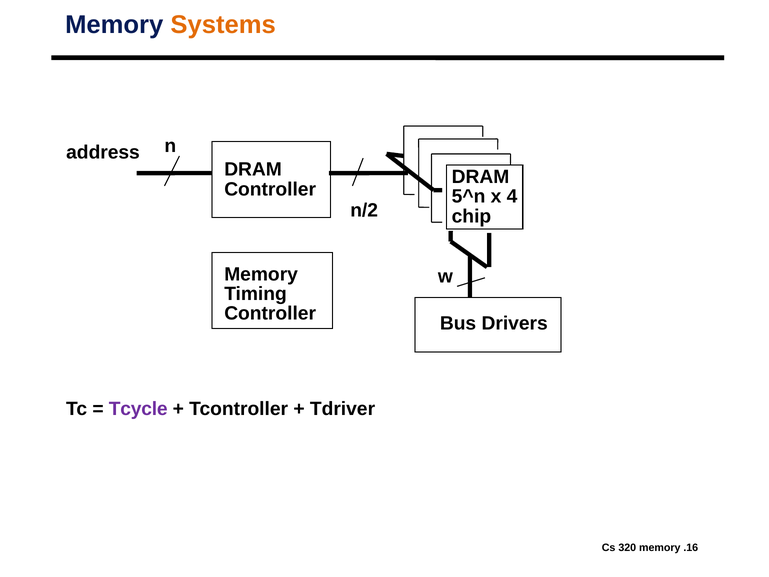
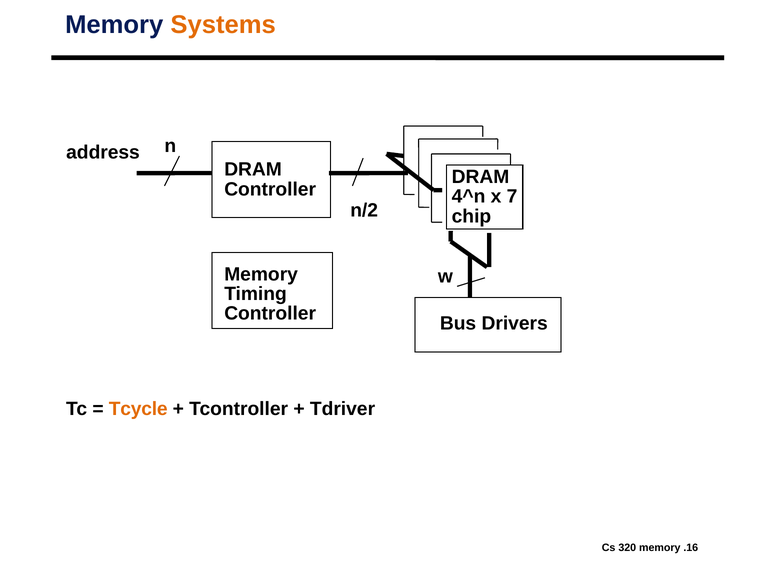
5^n: 5^n -> 4^n (469, 197)
4: 4 -> 7 (512, 197)
Tcycle colour: purple -> orange (138, 409)
